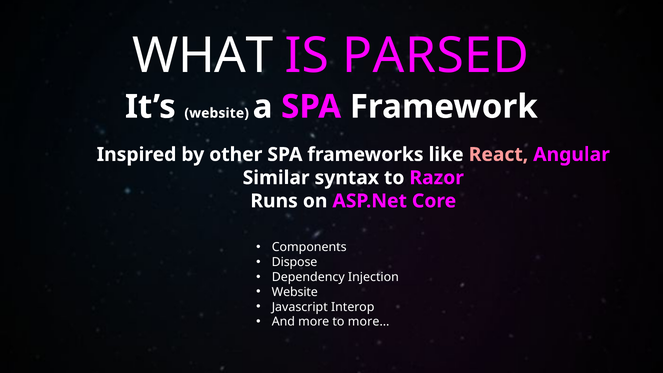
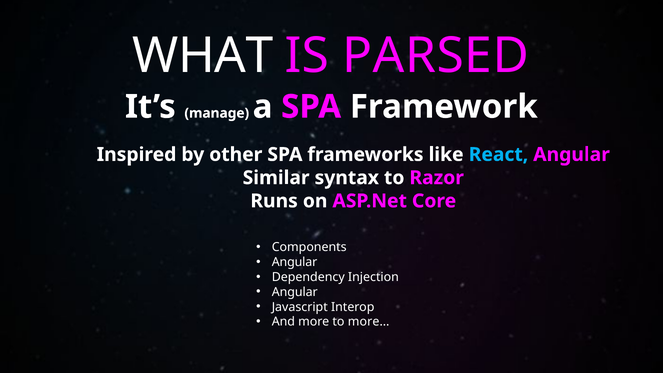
It’s website: website -> manage (217, 113)
React colour: pink -> light blue (498, 155)
Dispose: Dispose -> Angular (295, 262)
Website: Website -> Angular (295, 292)
